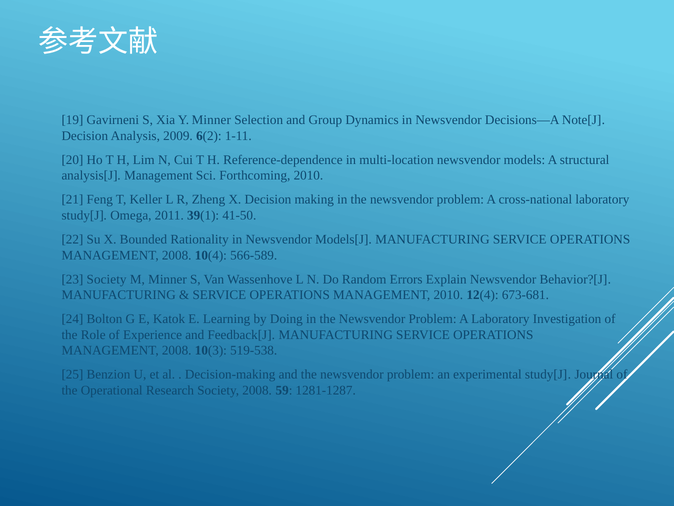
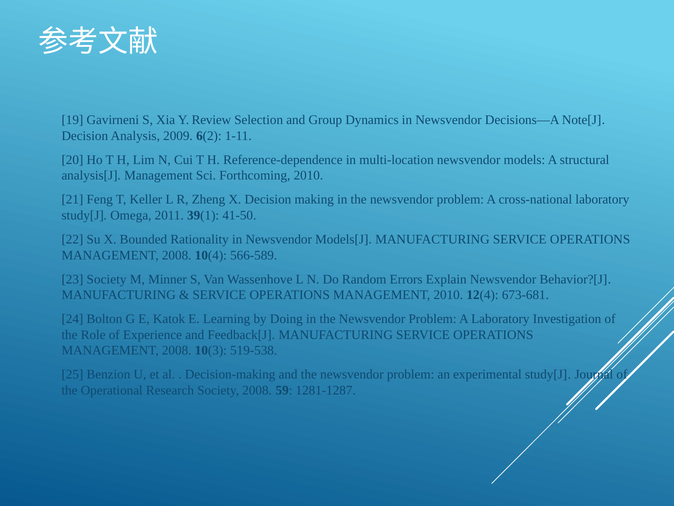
Y Minner: Minner -> Review (211, 120)
